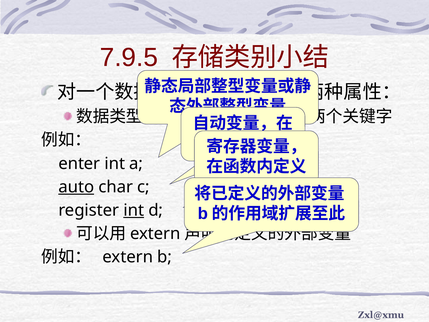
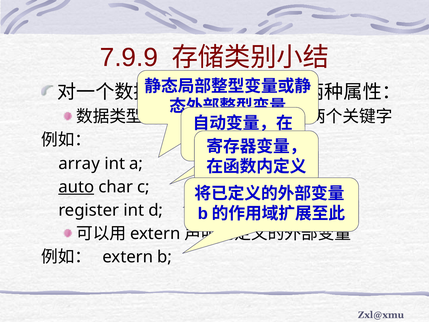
7.9.5: 7.9.5 -> 7.9.9 (129, 58)
enter: enter -> array (79, 163)
int underline: present -> none (134, 210)
